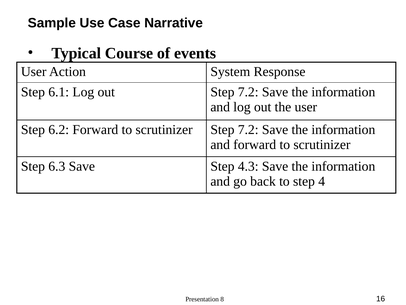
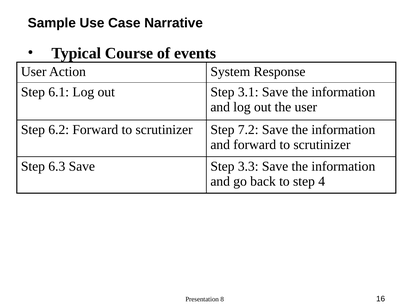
out Step 7.2: 7.2 -> 3.1 (248, 92)
4.3: 4.3 -> 3.3 (248, 166)
